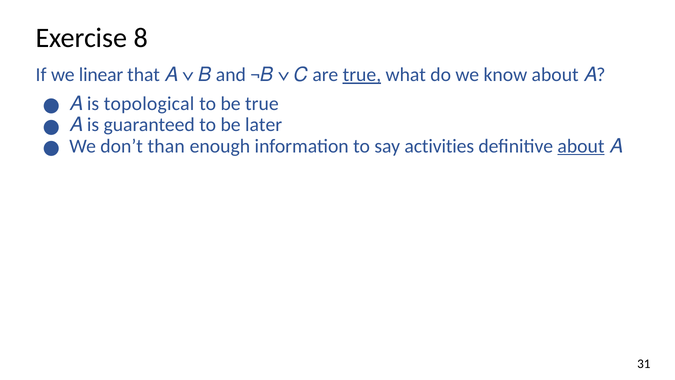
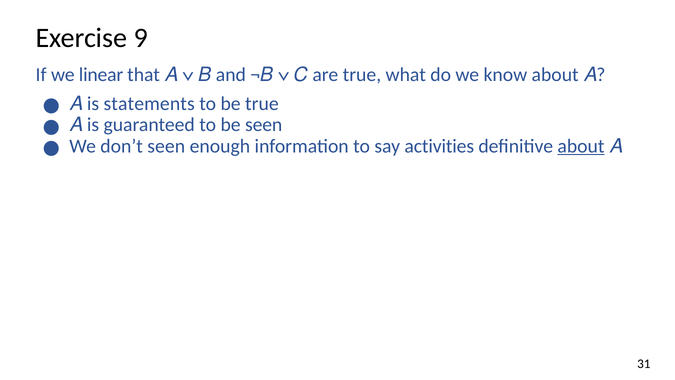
8: 8 -> 9 (141, 38)
true underline: present -> none (362, 75)
topological: topological -> statements (149, 103)
be later: later -> seen (264, 125)
don’t than: than -> seen (166, 146)
